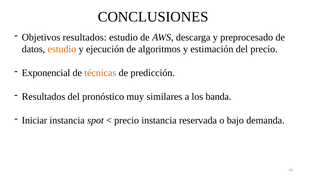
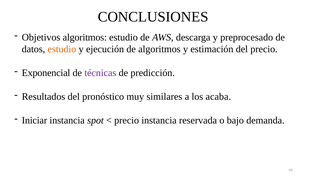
Objetivos resultados: resultados -> algoritmos (85, 37)
técnicas colour: orange -> purple (100, 73)
banda: banda -> acaba (218, 97)
